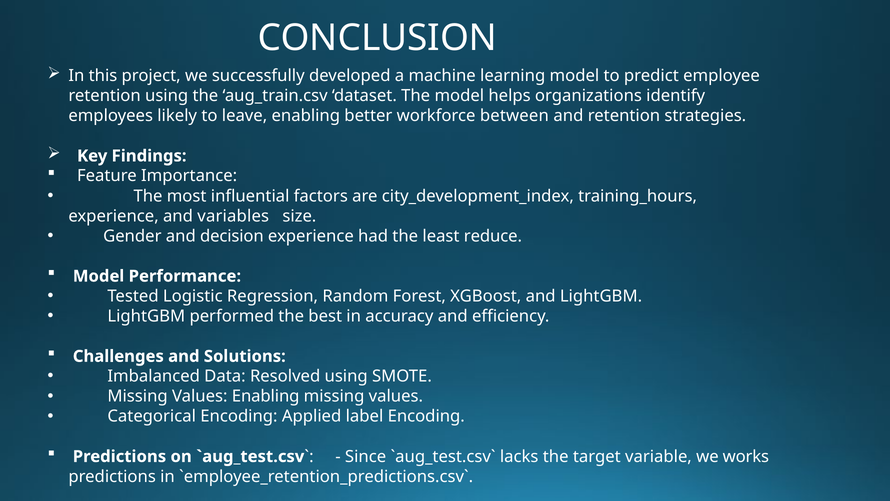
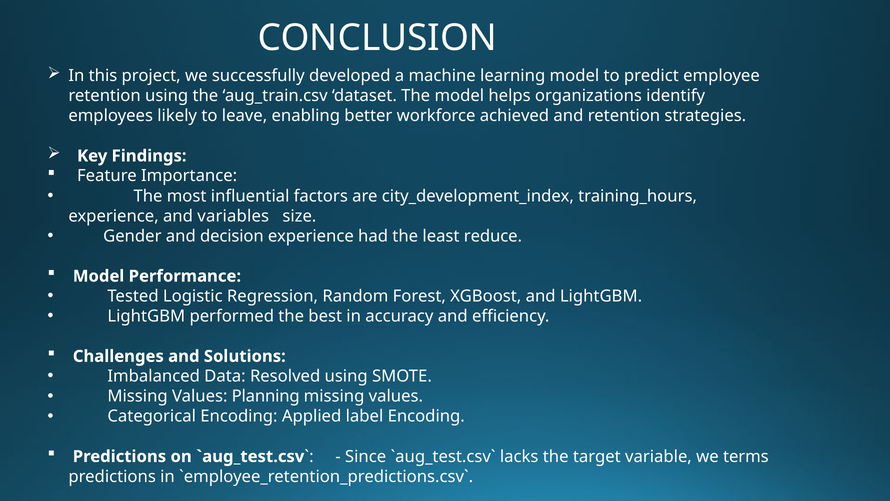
between: between -> achieved (514, 116)
Values Enabling: Enabling -> Planning (266, 396)
works: works -> terms (746, 456)
